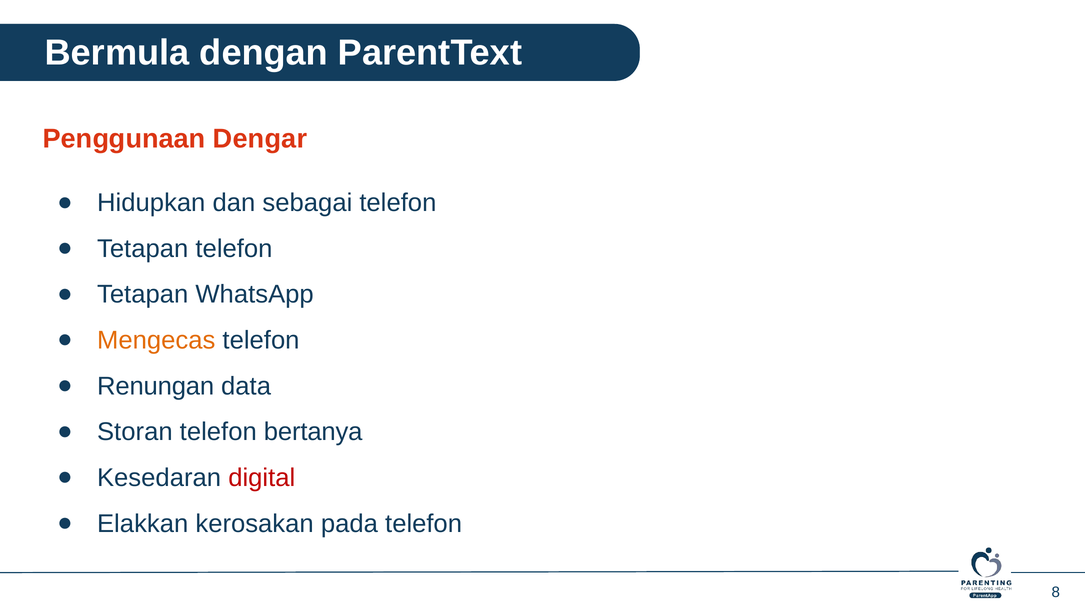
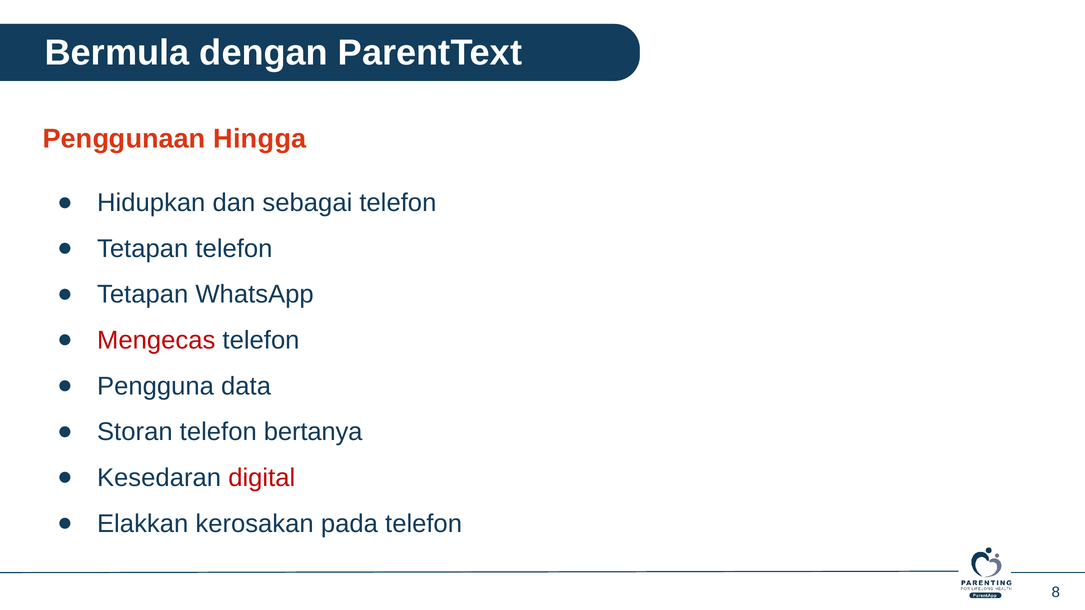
Dengar: Dengar -> Hingga (260, 139)
Mengecas colour: orange -> red (156, 341)
Renungan: Renungan -> Pengguna (156, 386)
